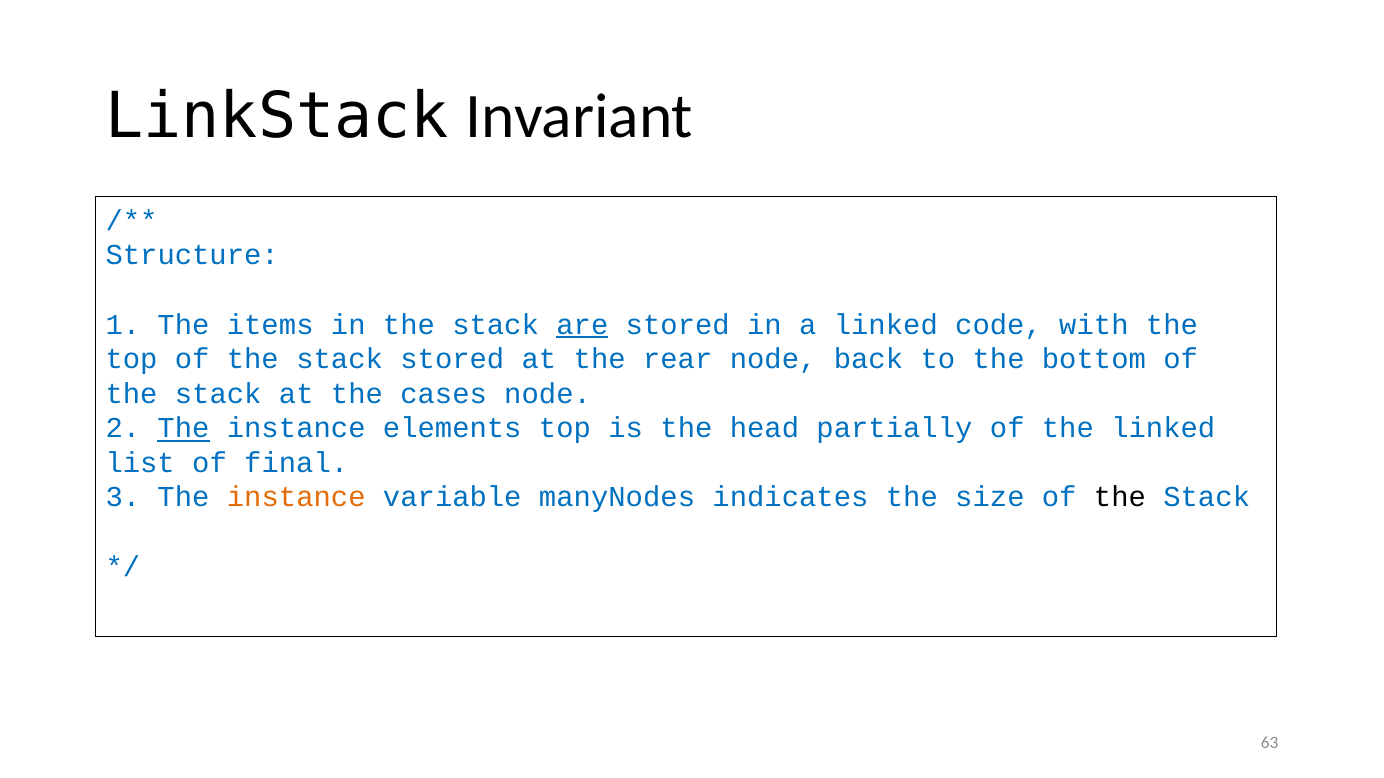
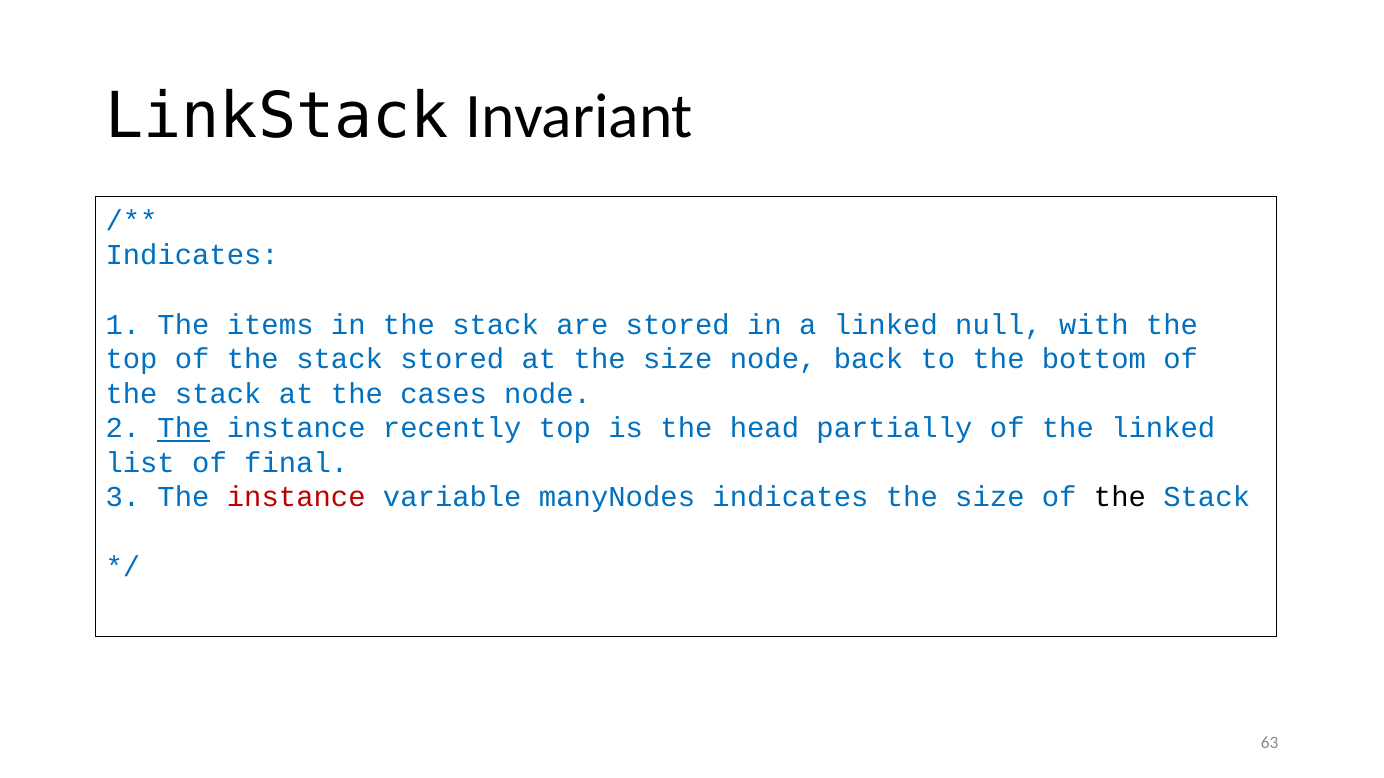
Structure: Structure -> Indicates (192, 255)
are underline: present -> none (582, 325)
code: code -> null (999, 325)
at the rear: rear -> size (678, 359)
elements: elements -> recently (452, 429)
instance colour: orange -> red (296, 498)
